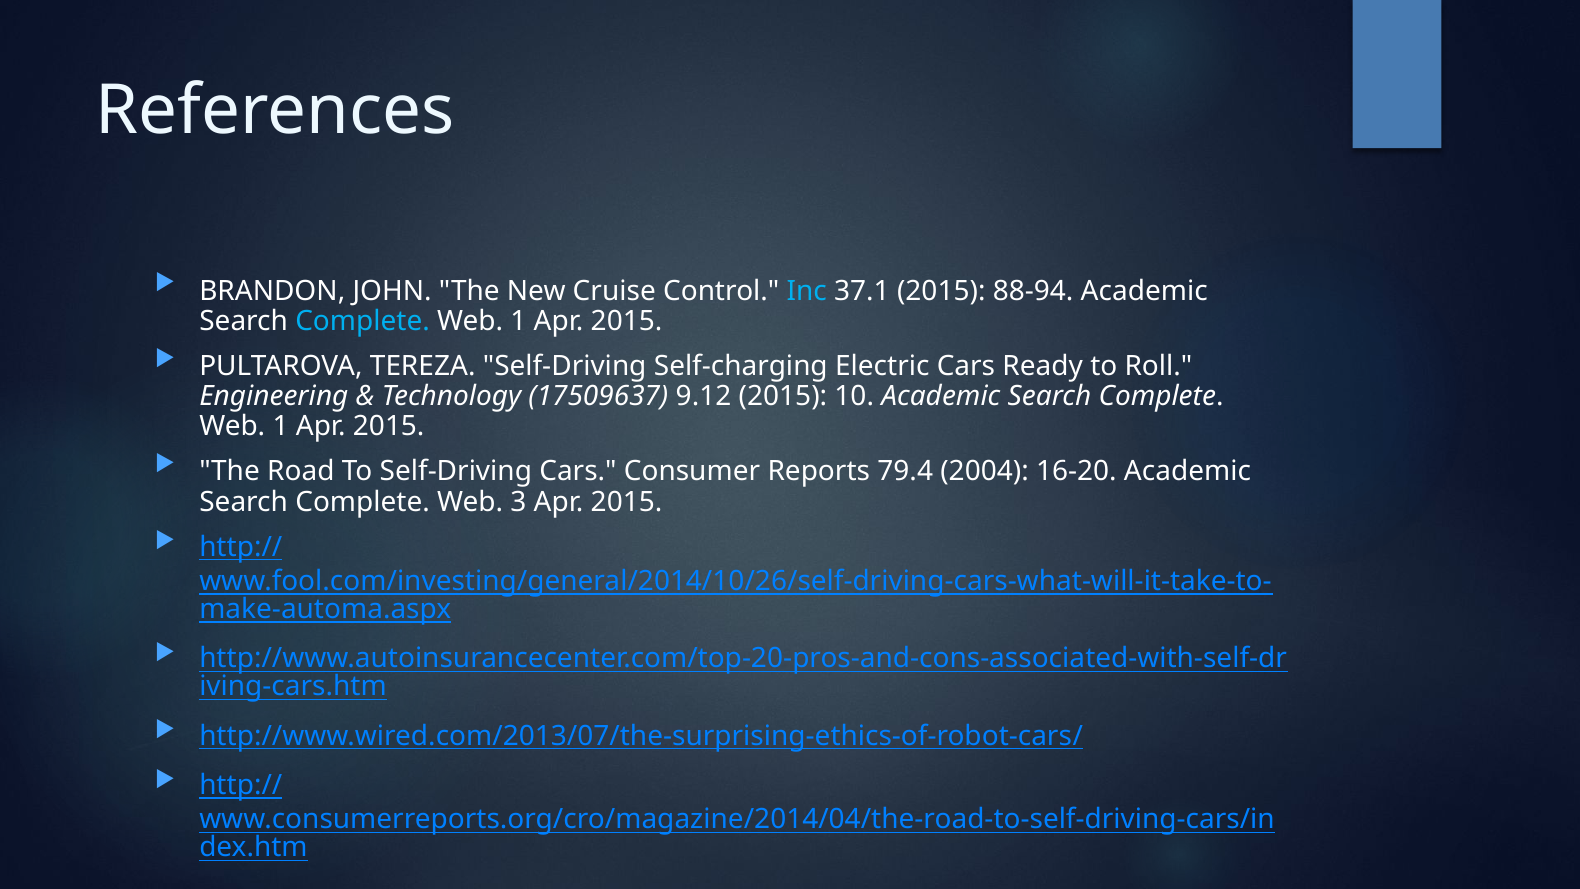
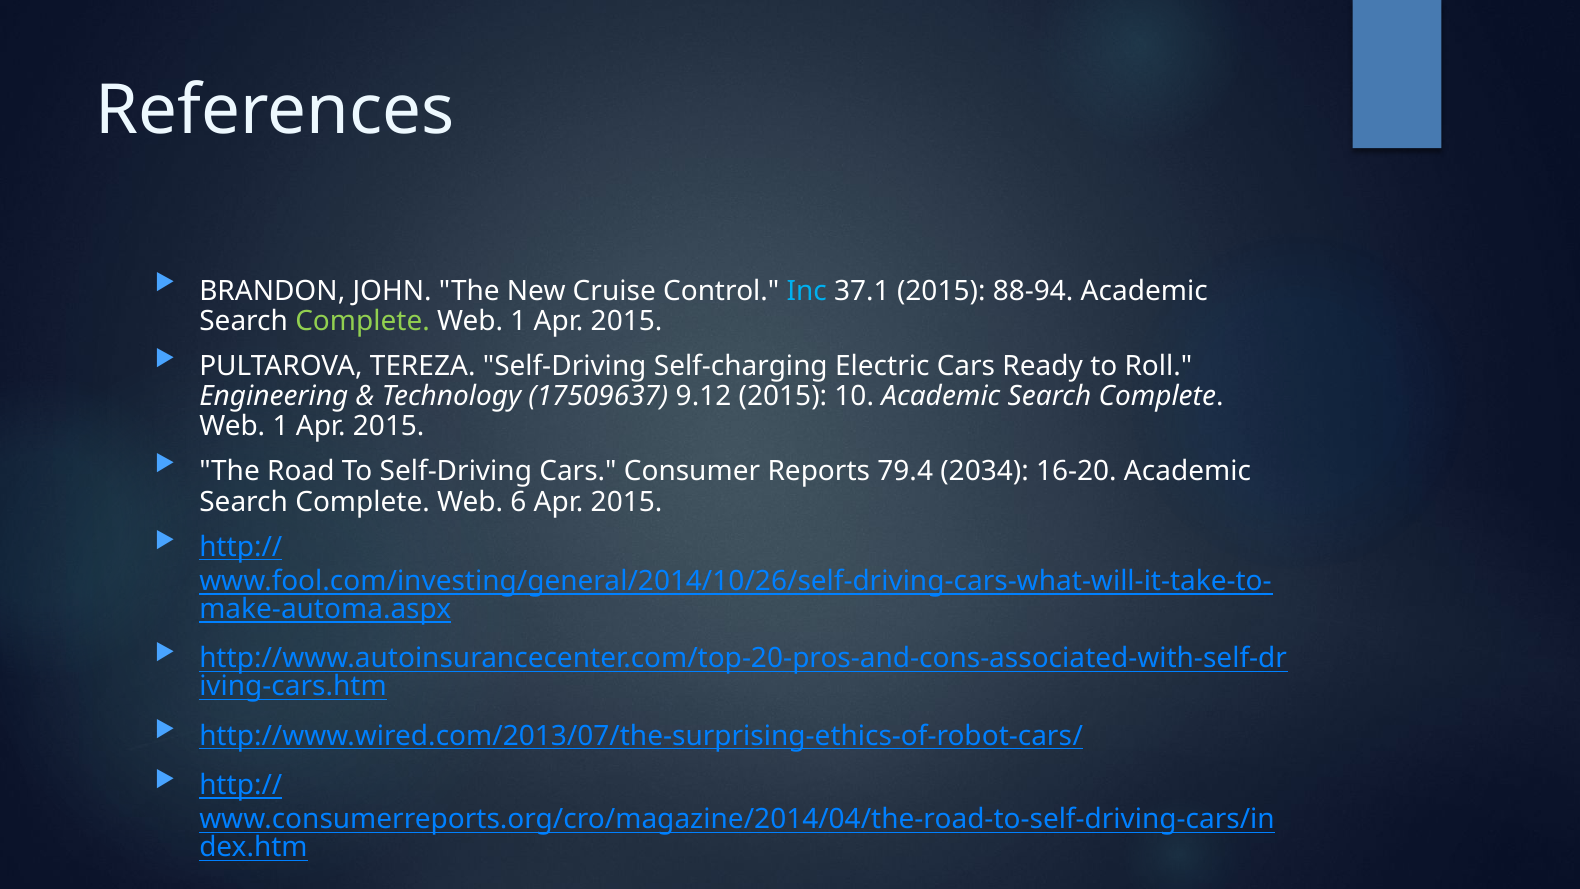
Complete colour: light blue -> light green (363, 321)
2004: 2004 -> 2034 (985, 471)
3: 3 -> 6 (518, 502)
